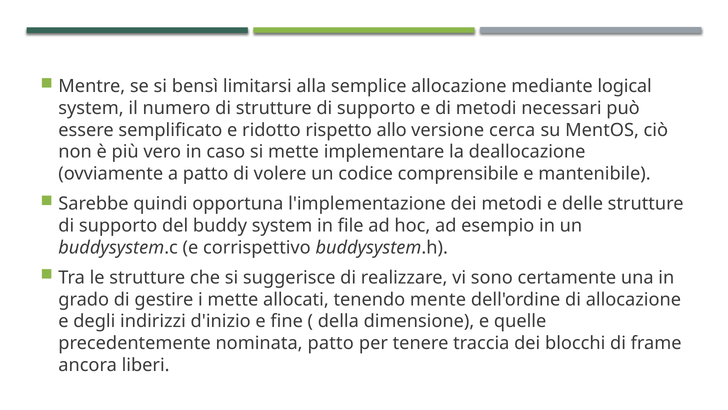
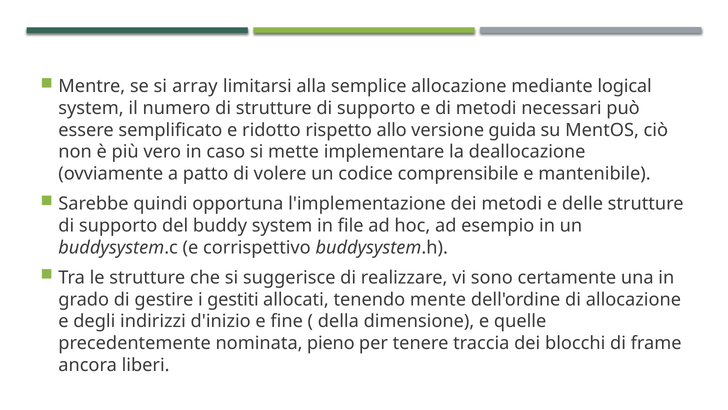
bensì: bensì -> array (195, 86)
cerca: cerca -> guida (512, 130)
i mette: mette -> gestiti (233, 299)
nominata patto: patto -> pieno (331, 343)
